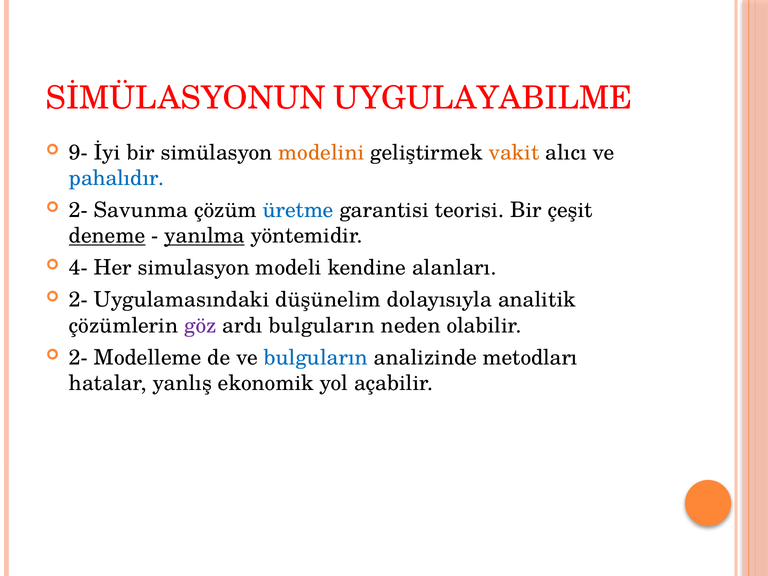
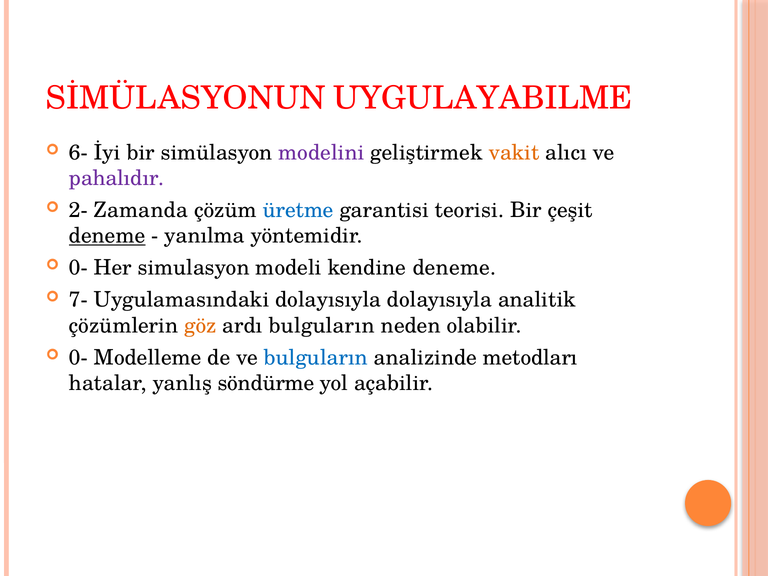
9-: 9- -> 6- (78, 153)
modelini colour: orange -> purple (321, 153)
pahalıdır colour: blue -> purple (117, 178)
Savunma: Savunma -> Zamanda (141, 210)
yanılma underline: present -> none (204, 236)
4-: 4- -> 0- (78, 268)
kendine alanları: alanları -> deneme (454, 268)
2-: 2- -> 7- (78, 300)
Uygulamasındaki düşünelim: düşünelim -> dolayısıyla (328, 300)
göz colour: purple -> orange (200, 326)
2-: 2- -> 0- (78, 358)
ekonomik: ekonomik -> söndürme (266, 383)
